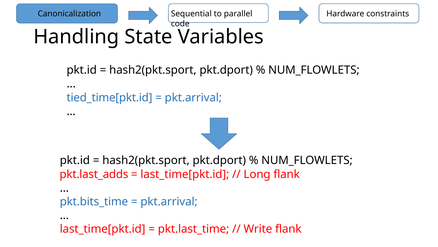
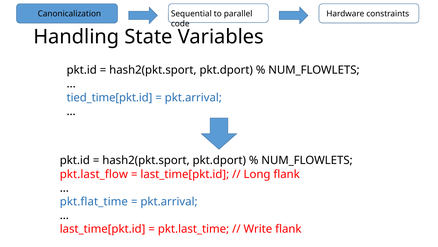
pkt.last_adds: pkt.last_adds -> pkt.last_flow (94, 174)
pkt.bits_time: pkt.bits_time -> pkt.flat_time (94, 201)
